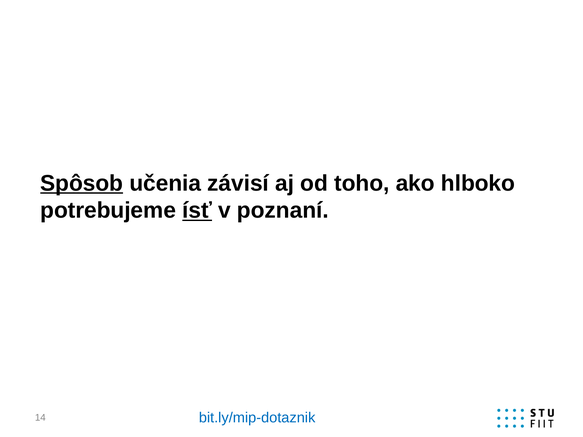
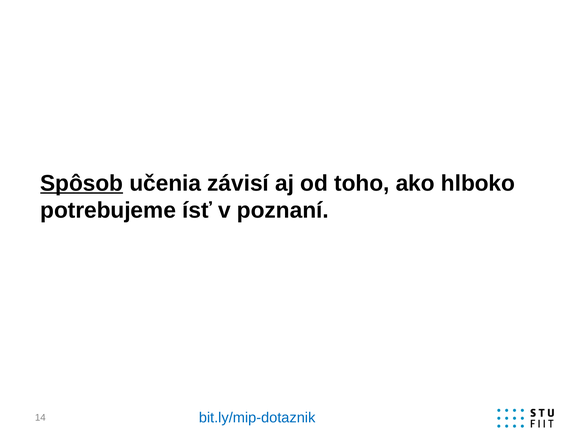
ísť underline: present -> none (197, 211)
